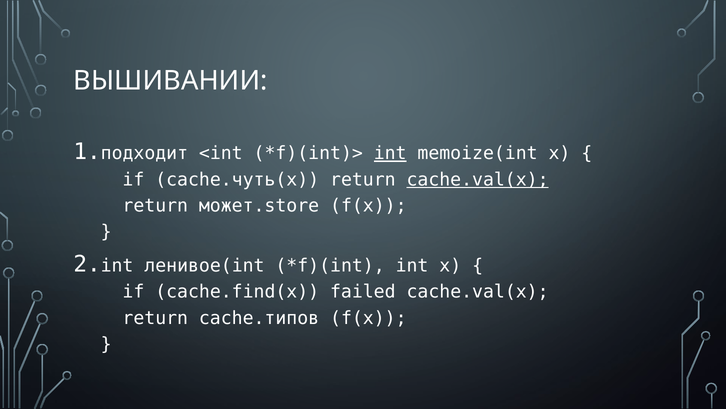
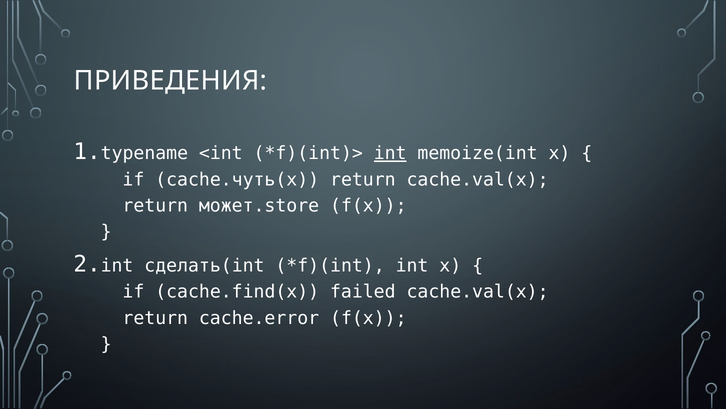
ВЫШИВАНИИ: ВЫШИВАНИИ -> ПРИВЕДЕНИЯ (170, 81)
подходит: подходит -> typename (144, 153)
cache.val(x underline: present -> none (478, 179)
ленивое(int: ленивое(int -> сделать(int (204, 265)
cache.типов: cache.типов -> cache.error (259, 318)
